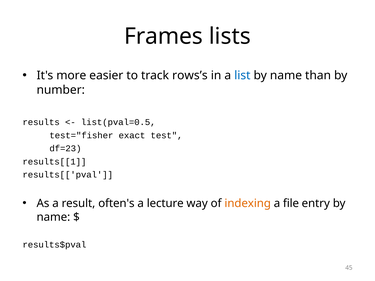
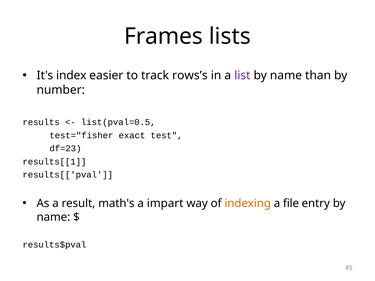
more: more -> index (71, 76)
list colour: blue -> purple (242, 76)
often's: often's -> math's (116, 203)
lecture: lecture -> impart (165, 203)
